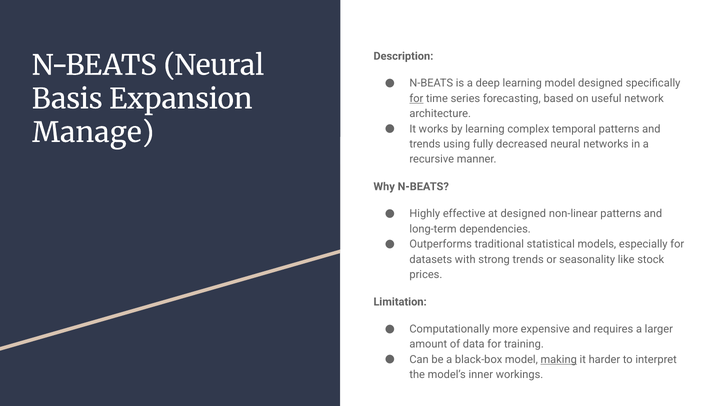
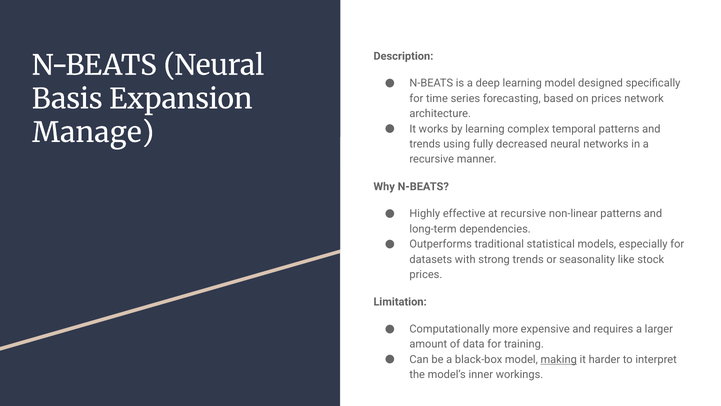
for underline: present -> none (416, 98)
on useful: useful -> prices (606, 98)
at designed: designed -> recursive (523, 214)
